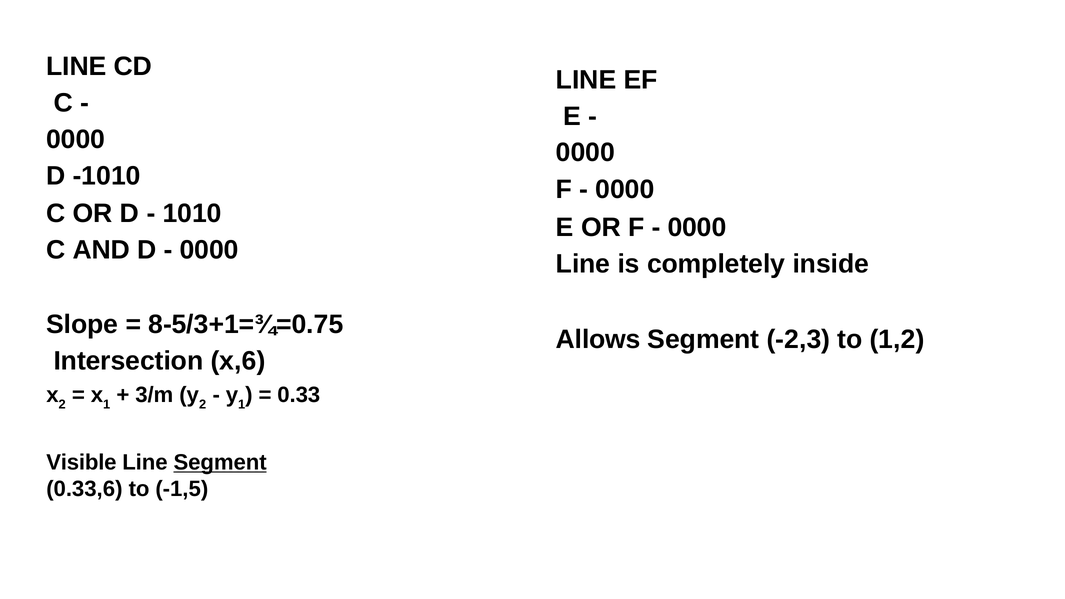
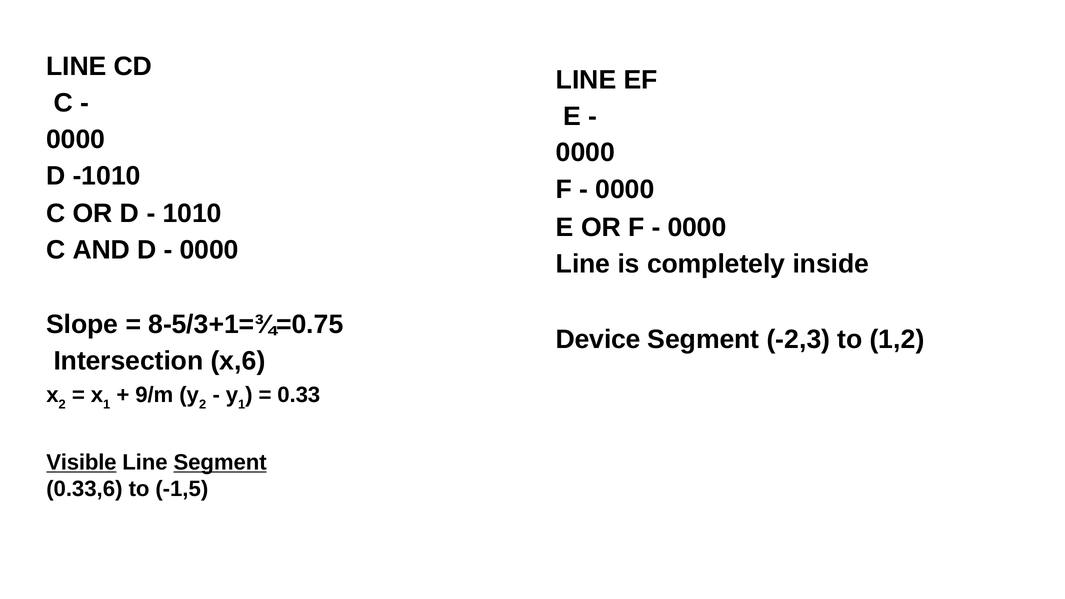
Allows: Allows -> Device (598, 339)
3/m: 3/m -> 9/m (154, 395)
Visible underline: none -> present (81, 462)
